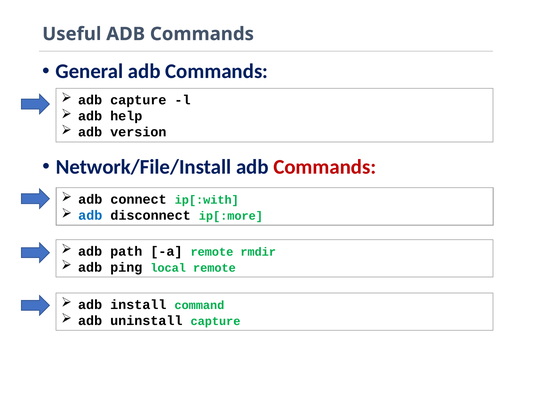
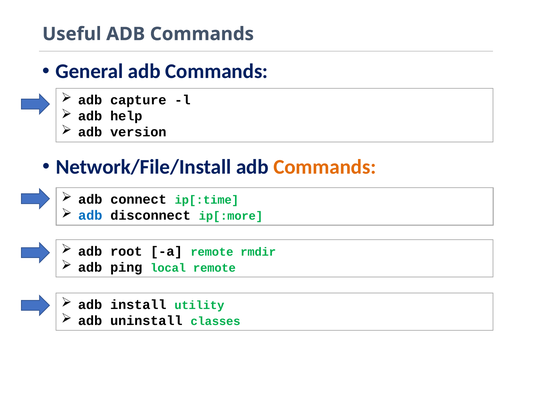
Commands colour: red -> orange (325, 167)
ip[:with: ip[:with -> ip[:time (207, 200)
path: path -> root (126, 251)
command: command -> utility (199, 305)
uninstall capture: capture -> classes (215, 321)
